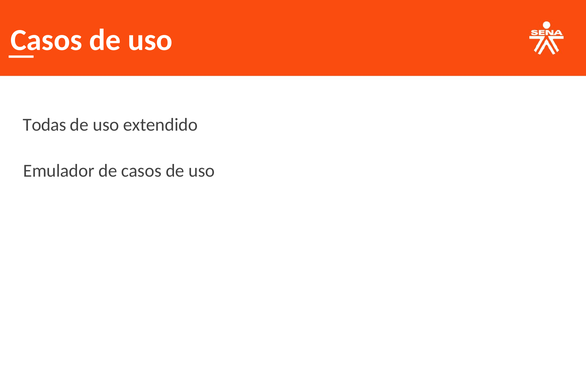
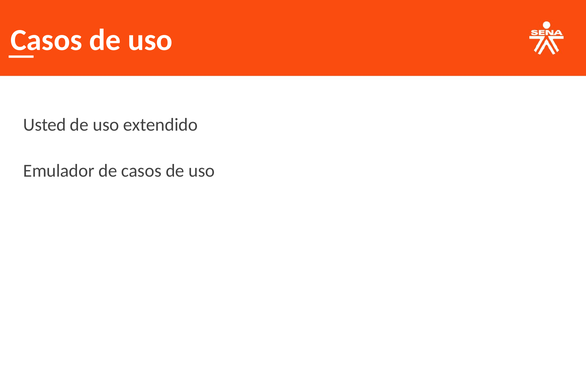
Todas: Todas -> Usted (45, 125)
